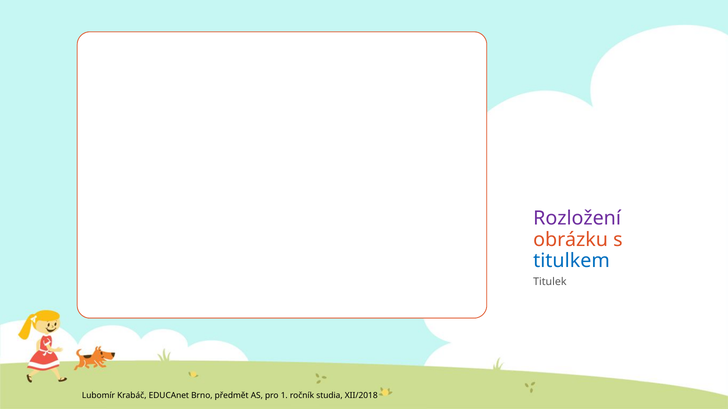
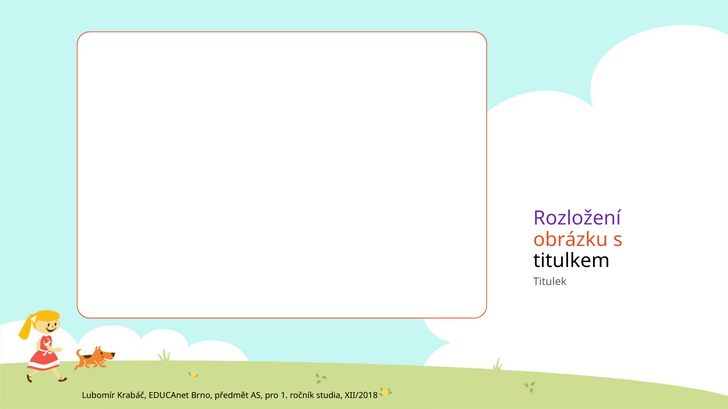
titulkem colour: blue -> black (571, 261)
